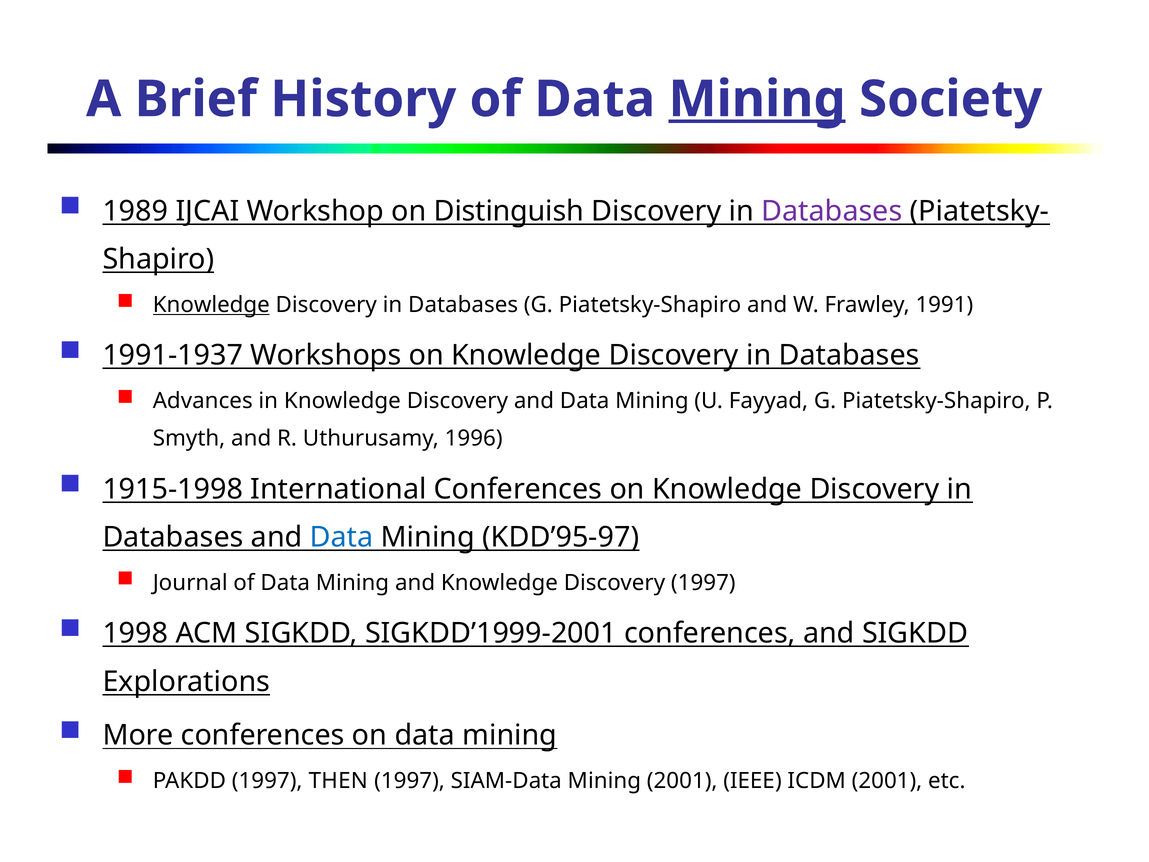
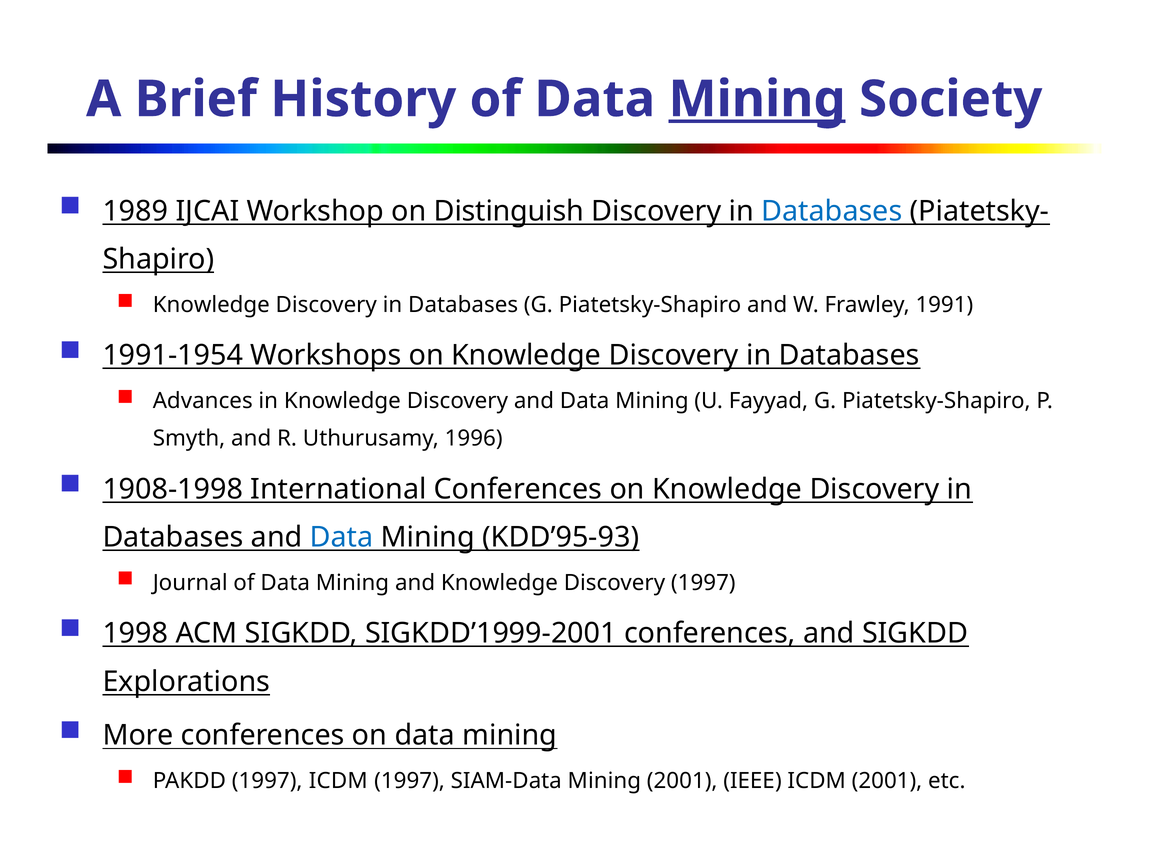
Databases colour: purple -> blue (832, 211)
Knowledge underline: present -> none (211, 305)
1991-1937: 1991-1937 -> 1991-1954 (173, 355)
1915-1998: 1915-1998 -> 1908-1998 (173, 489)
KDD’95-97: KDD’95-97 -> KDD’95-93 (561, 537)
1997 THEN: THEN -> ICDM (338, 781)
